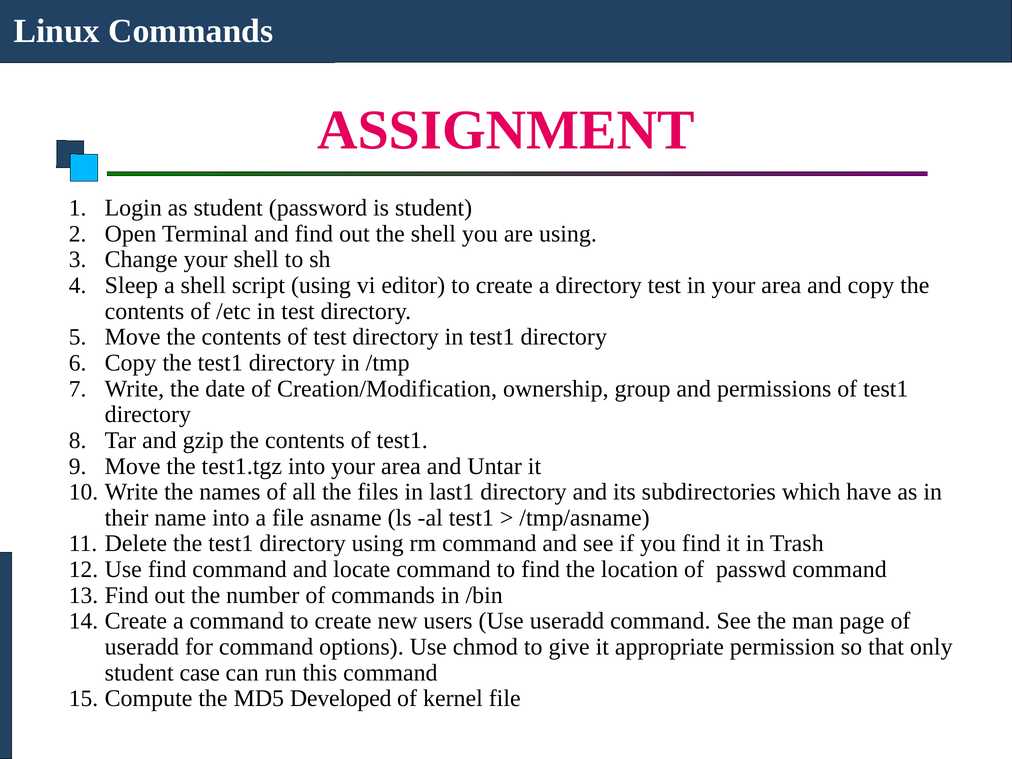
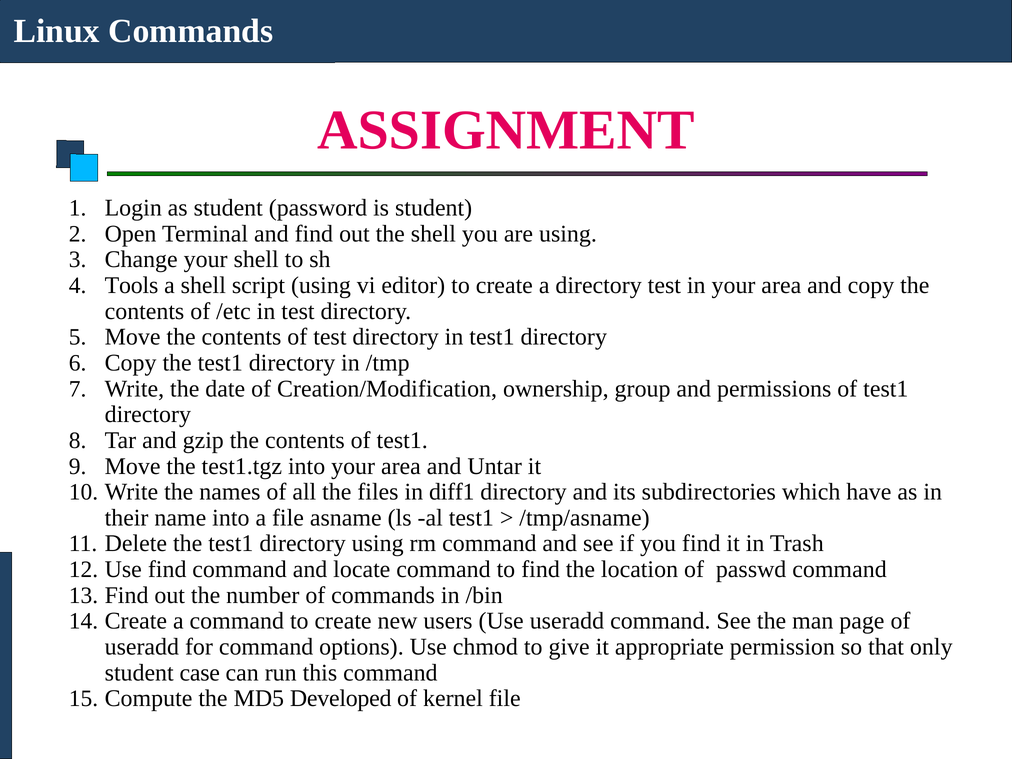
Sleep: Sleep -> Tools (132, 285)
last1: last1 -> diff1 (452, 492)
